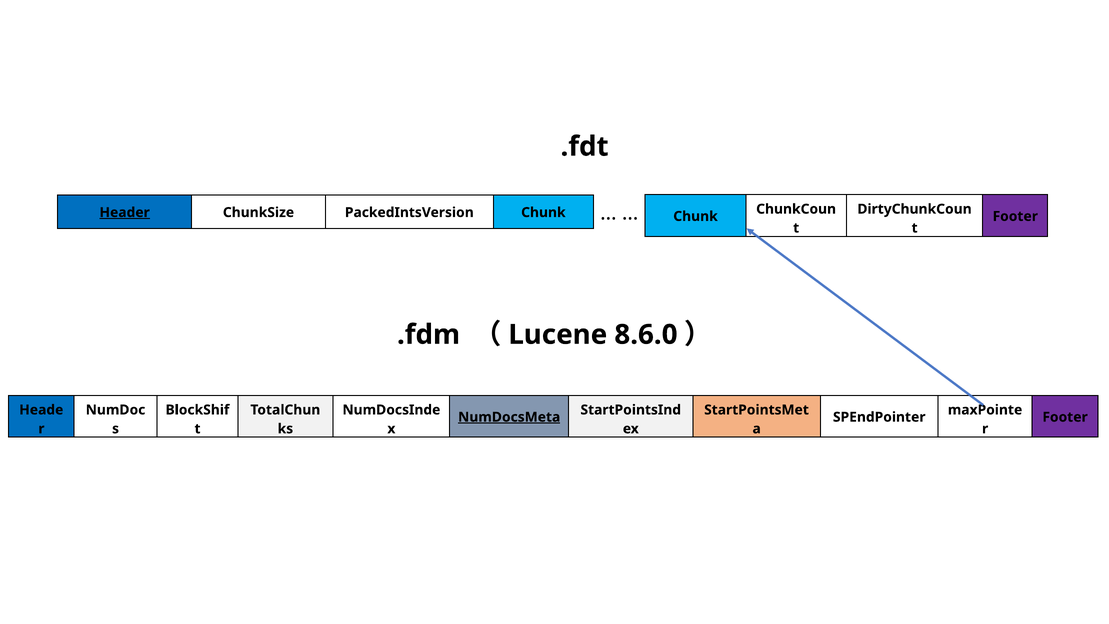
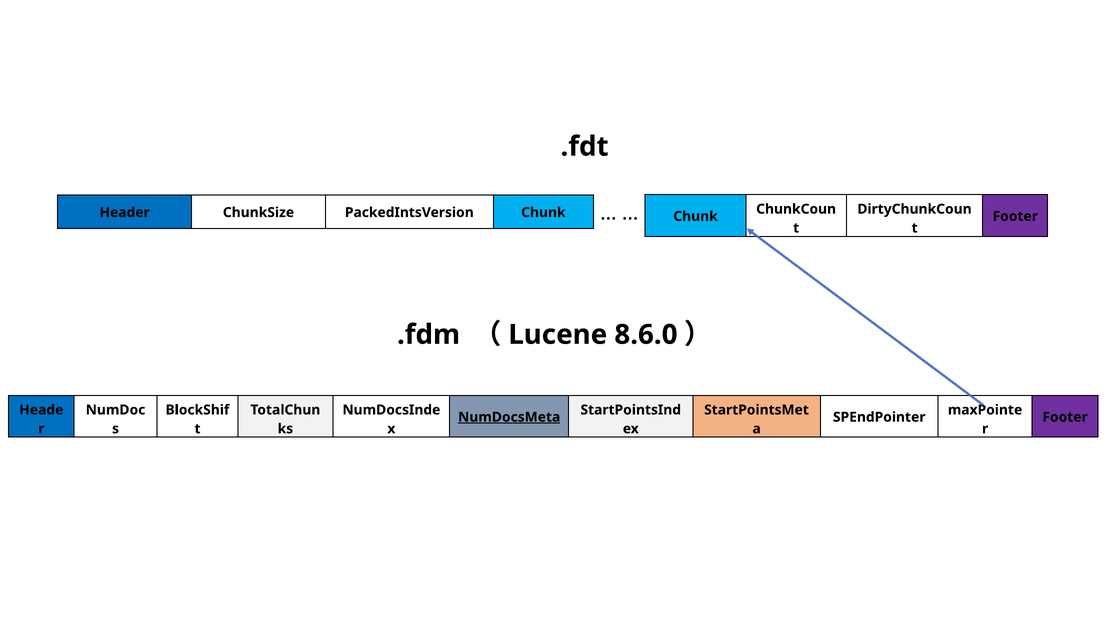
Header underline: present -> none (125, 212)
